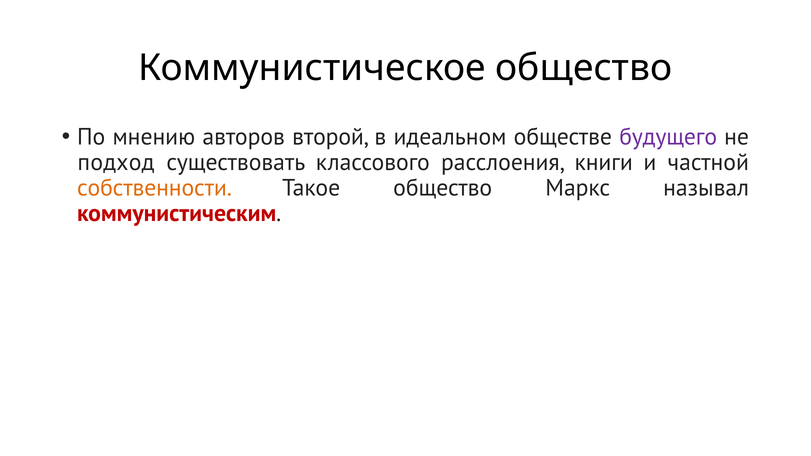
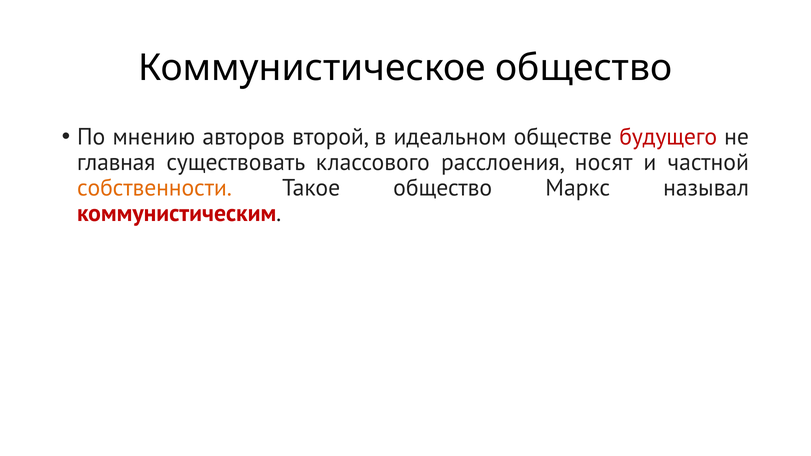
будущего colour: purple -> red (668, 137)
подход: подход -> главная (116, 163)
книги: книги -> носят (604, 163)
